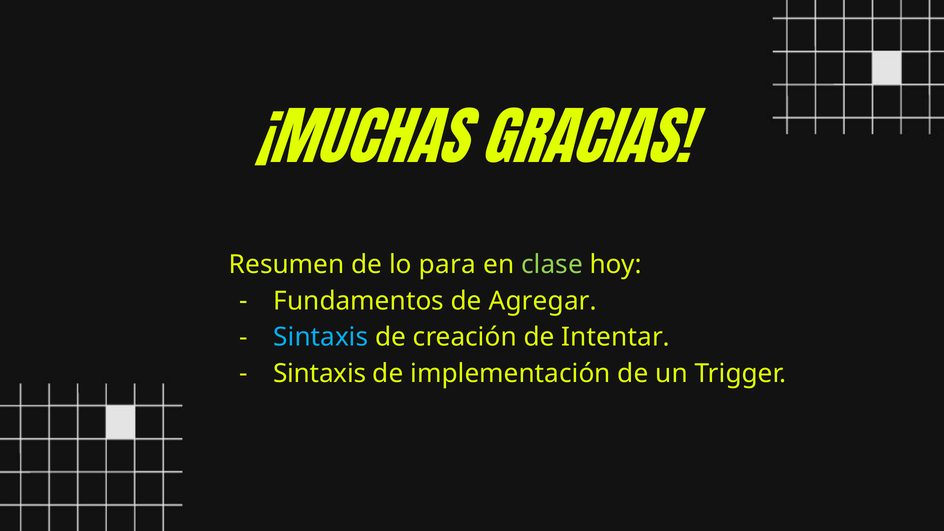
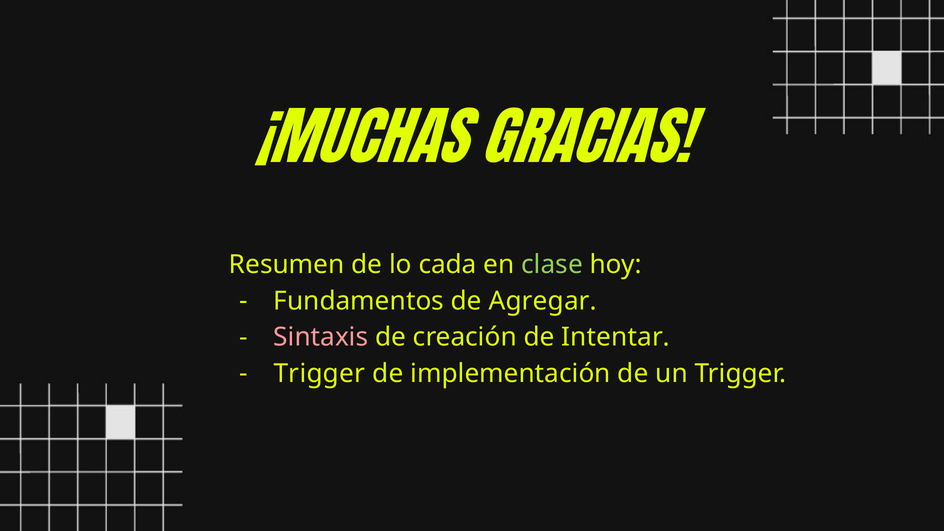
para: para -> cada (448, 265)
Sintaxis colour: light blue -> pink (321, 337)
Sintaxis: Sintaxis -> Trigger (319, 373)
